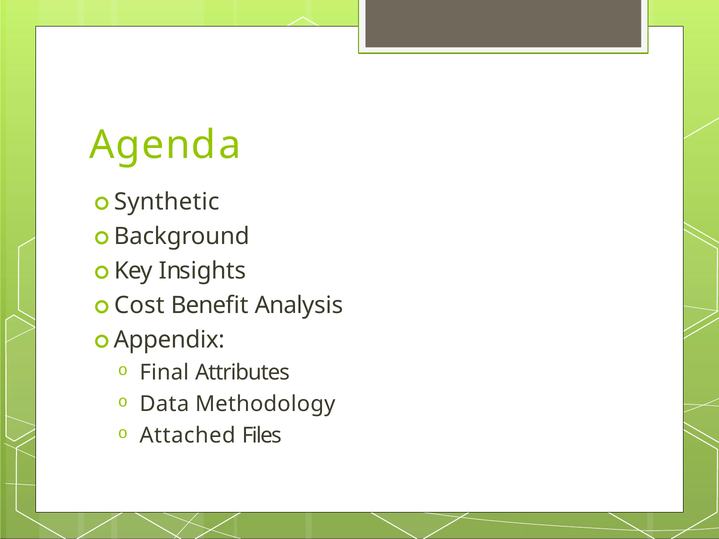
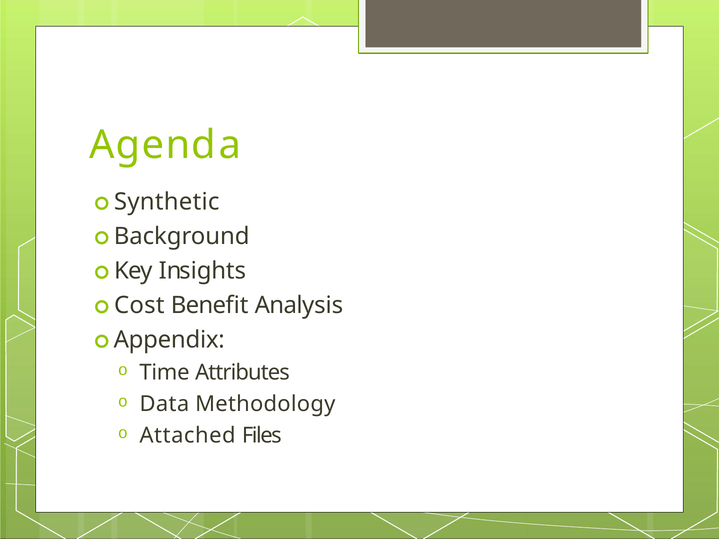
Final: Final -> Time (165, 373)
